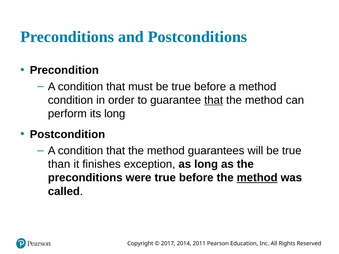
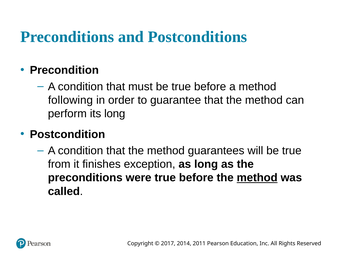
condition: condition -> following (70, 100)
that underline: present -> none (214, 100)
than: than -> from (59, 164)
